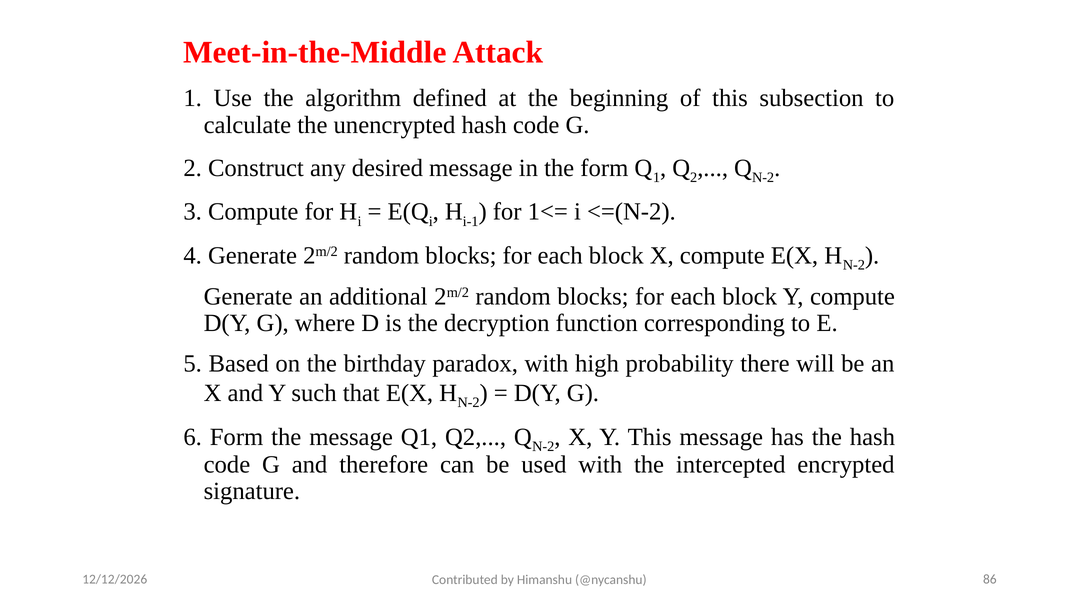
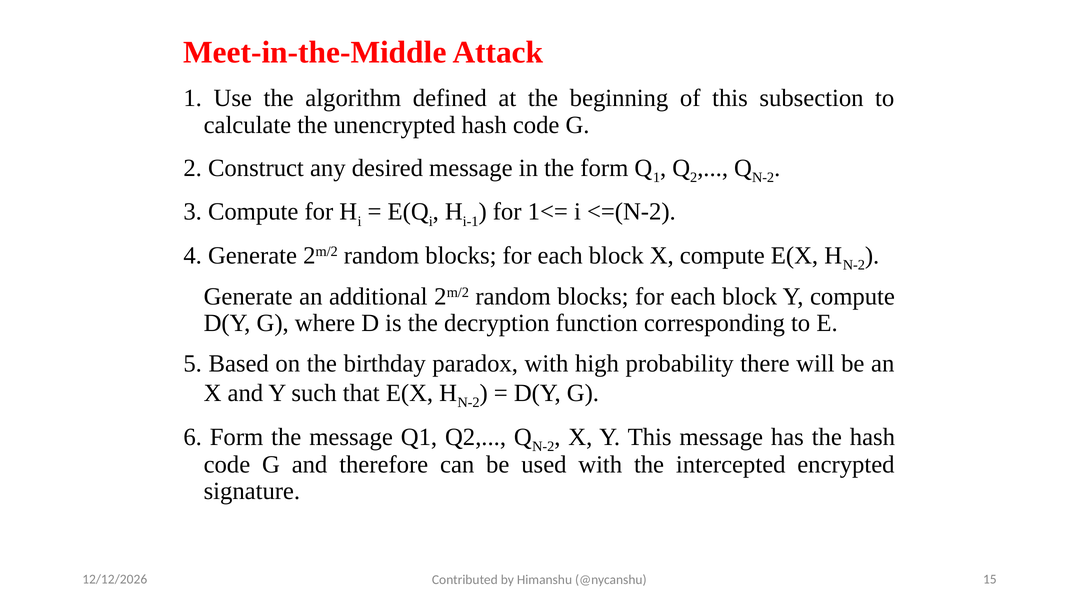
86: 86 -> 15 (990, 579)
